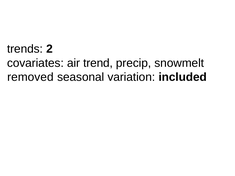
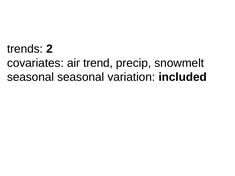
removed: removed -> seasonal (31, 77)
